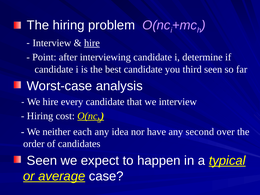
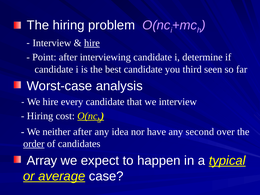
neither each: each -> after (83, 132)
order underline: none -> present (34, 144)
Seen: Seen -> Array (42, 161)
